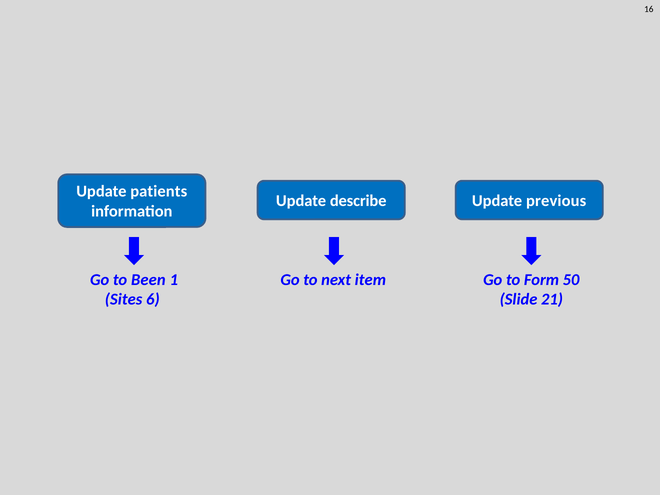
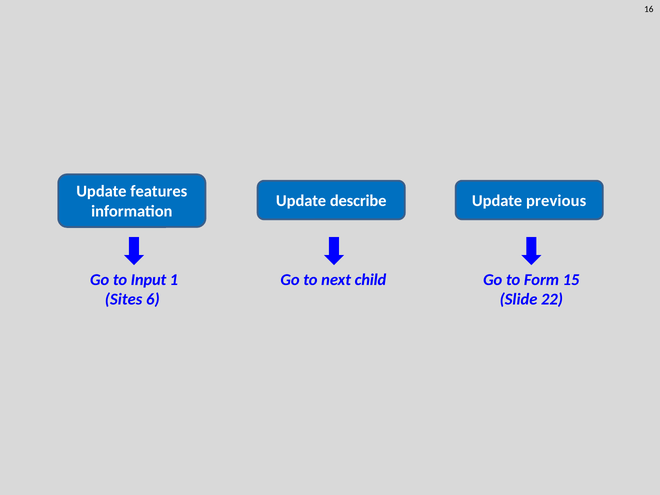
patients: patients -> features (159, 191)
Been: Been -> Input (148, 280)
item: item -> child (370, 280)
50: 50 -> 15 (571, 280)
21: 21 -> 22 (552, 299)
